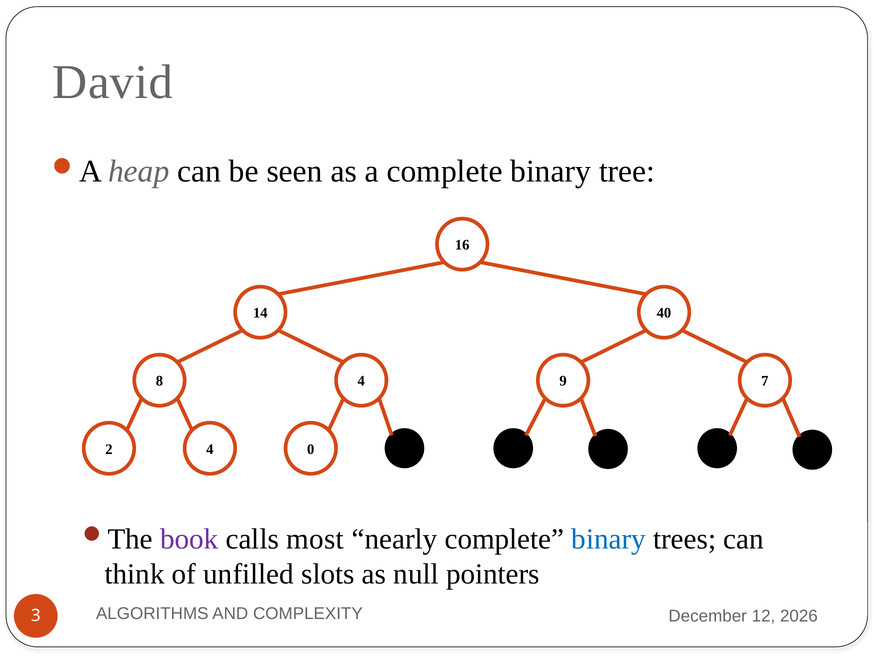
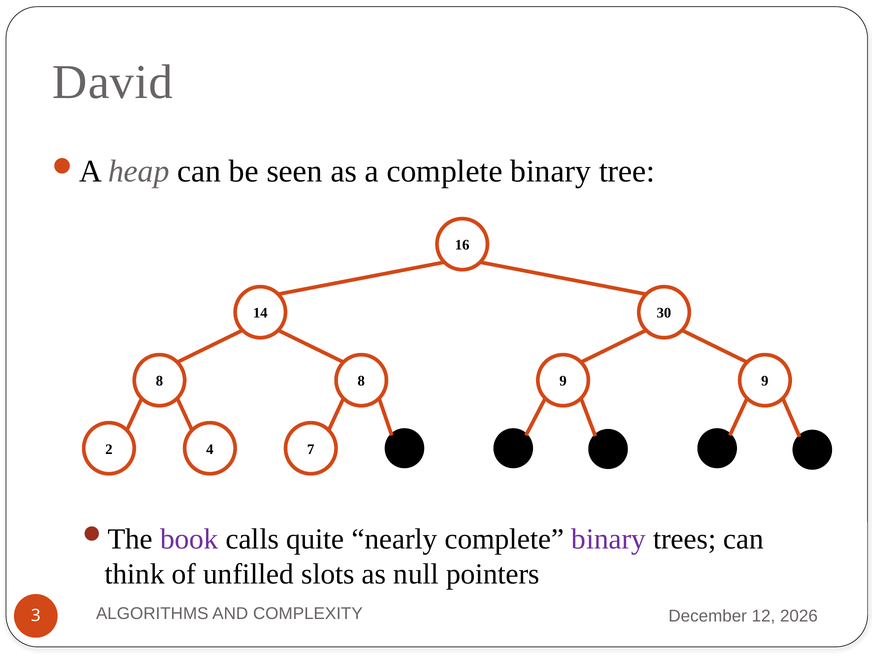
40: 40 -> 30 (664, 313)
8 4: 4 -> 8 (361, 381)
9 7: 7 -> 9 (765, 381)
0: 0 -> 7 (311, 449)
most: most -> quite (315, 539)
binary colour: blue -> purple (609, 539)
